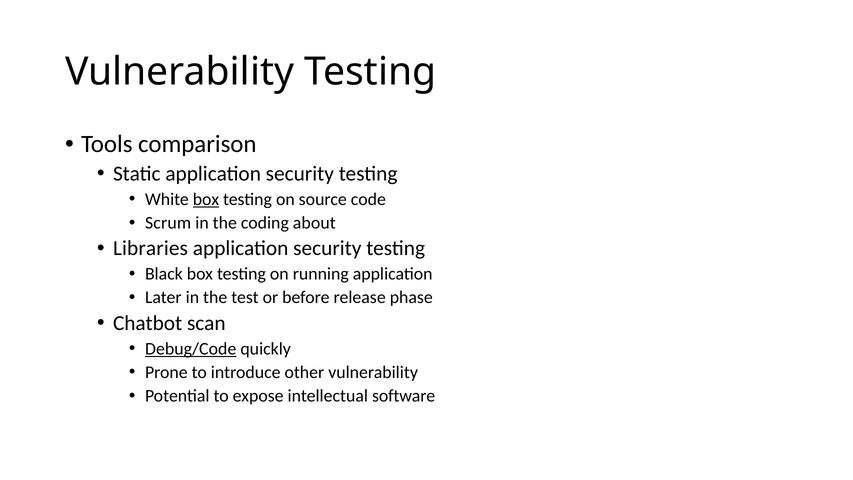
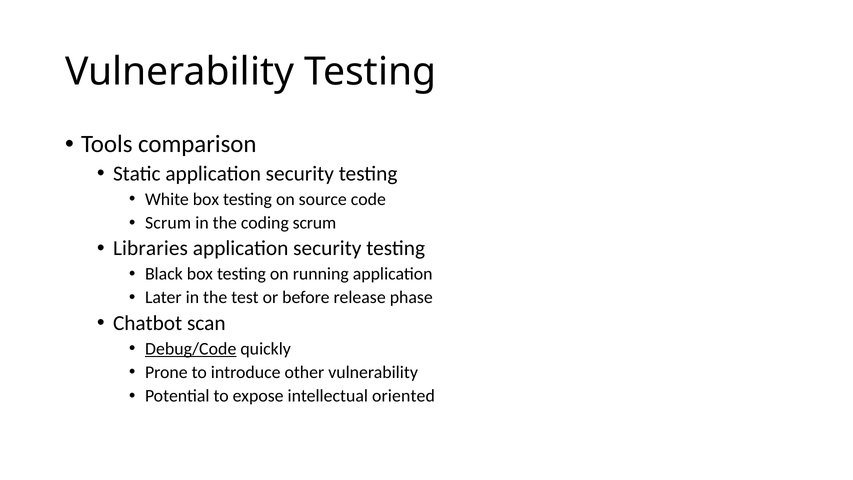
box underline: present -> none (206, 199)
coding about: about -> scrum (314, 223)
software: software -> oriented (403, 396)
